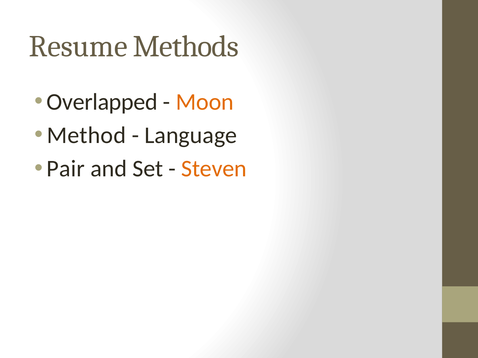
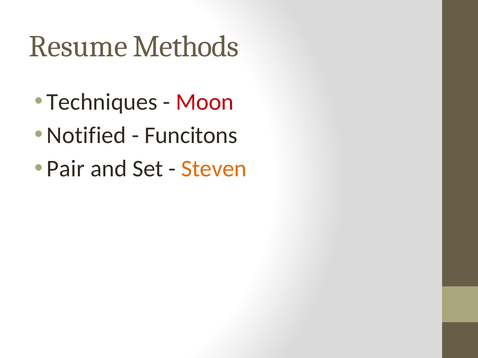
Overlapped: Overlapped -> Techniques (102, 102)
Moon colour: orange -> red (205, 102)
Method: Method -> Notified (86, 136)
Language: Language -> Funcitons (191, 136)
